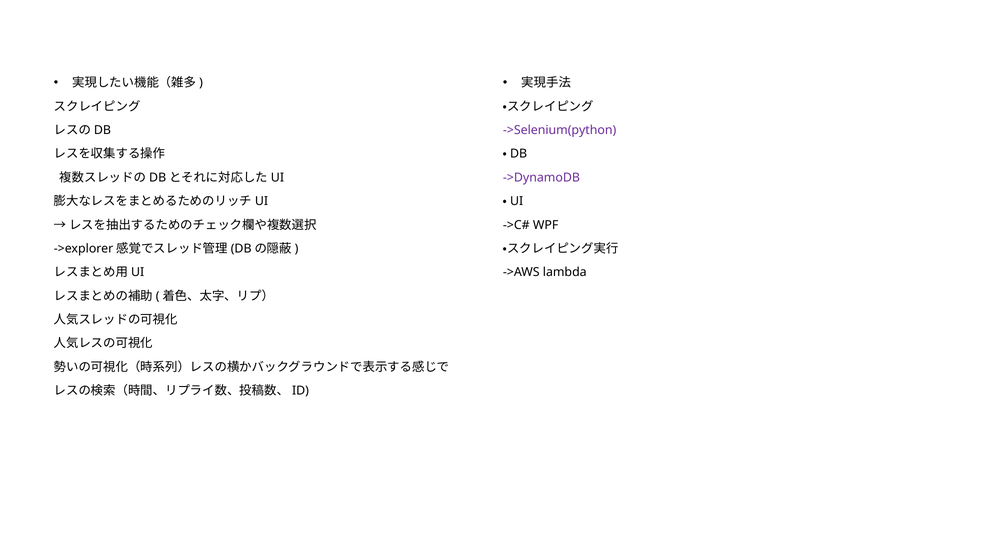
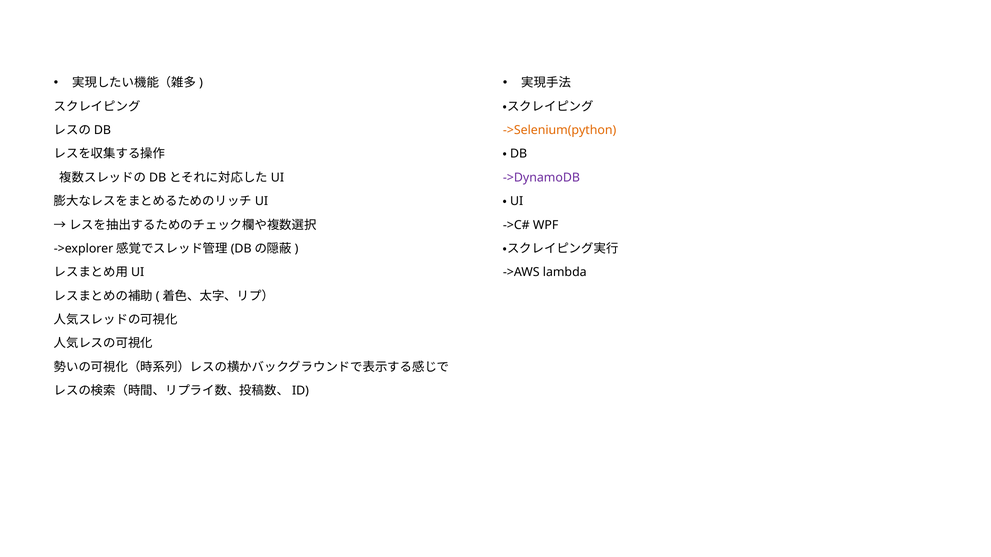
->Selenium(python colour: purple -> orange (560, 130)
